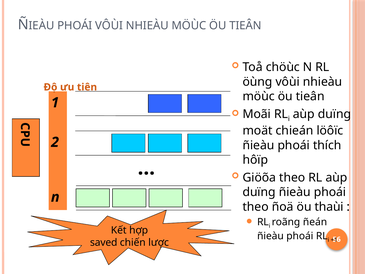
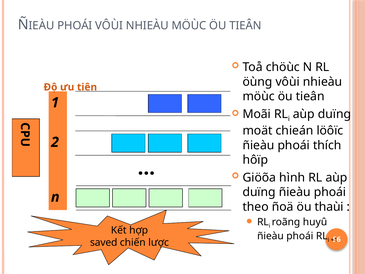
Giöõa theo: theo -> hình (292, 177)
ñeán: ñeán -> huyû (315, 222)
